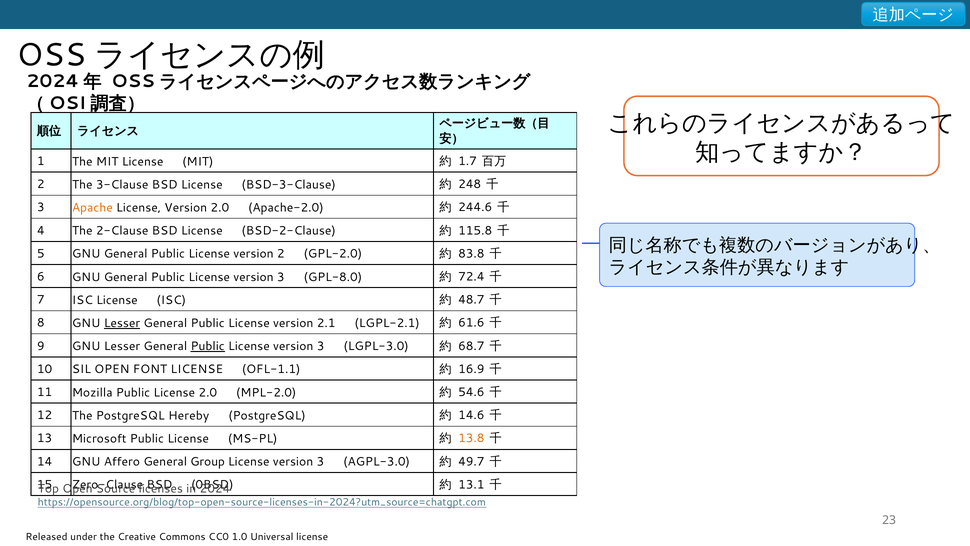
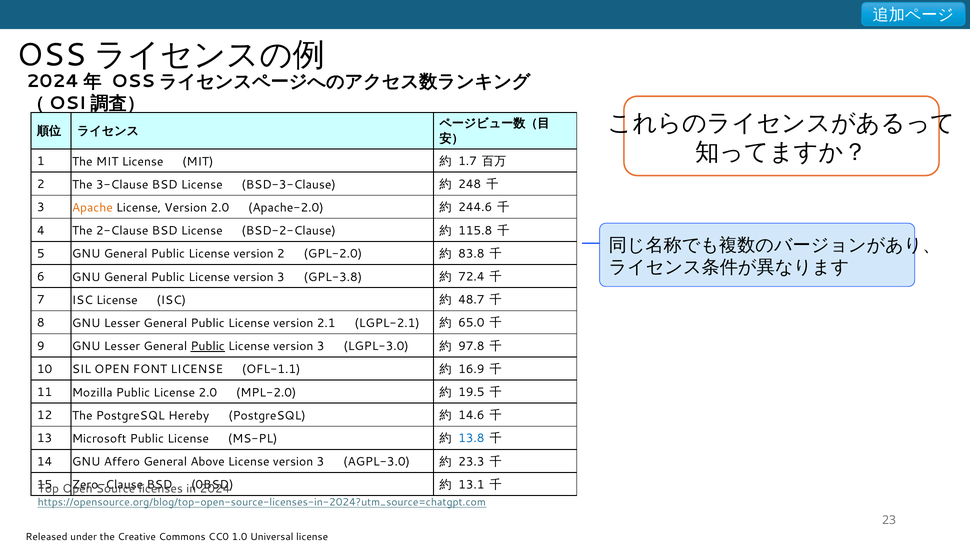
GPL-8.0: GPL-8.0 -> GPL-3.8 (333, 277)
Lesser underline: present -> none (122, 323)
61.6: 61.6 -> 65.0 (471, 323)
68.7: 68.7 -> 97.8 (471, 346)
54.6: 54.6 -> 19.5 (471, 392)
13.8 colour: orange -> blue (471, 438)
Group: Group -> Above (208, 462)
49.7: 49.7 -> 23.3 (471, 461)
